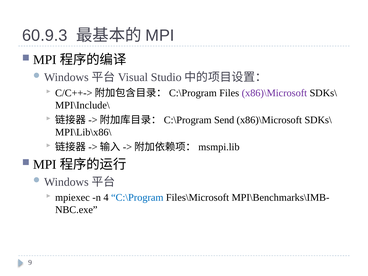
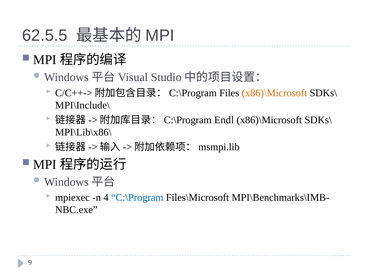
60.9.3: 60.9.3 -> 62.5.5 (45, 35)
x86)\Microsoft colour: purple -> orange (274, 93)
Send: Send -> Endl (224, 120)
